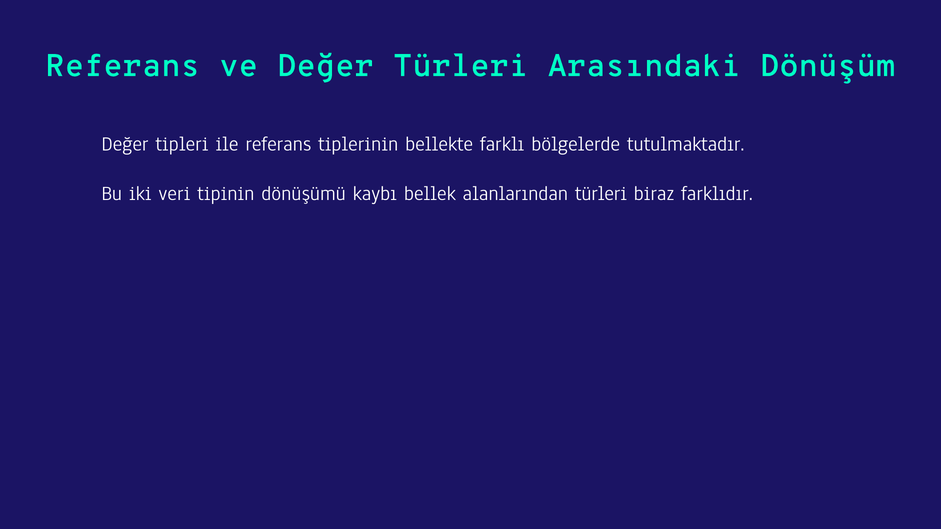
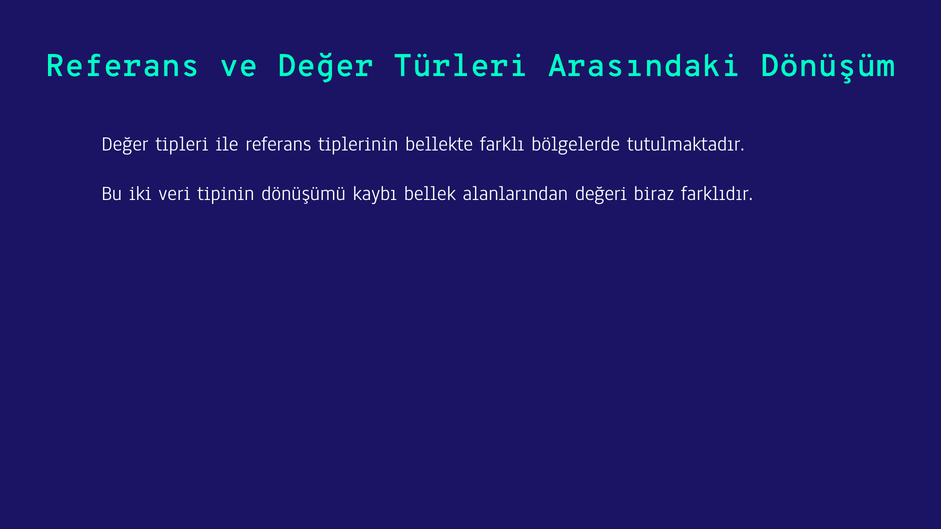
alanlarından türleri: türleri -> değeri (601, 194)
